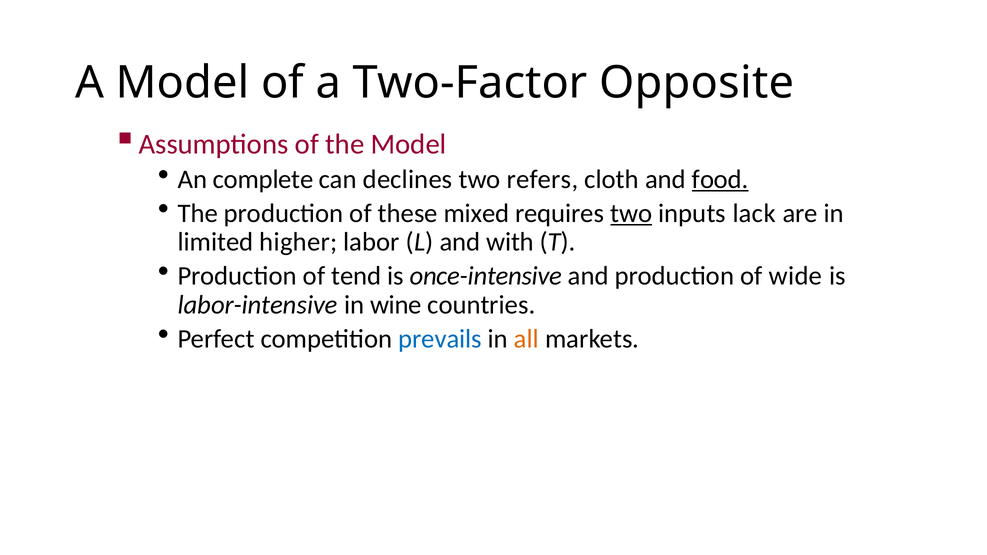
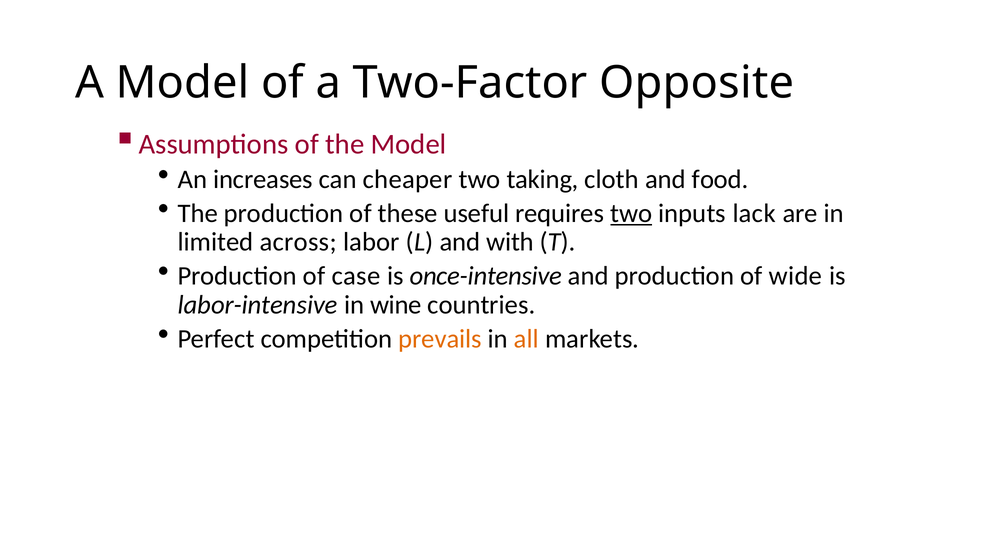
complete: complete -> increases (263, 179)
declines: declines -> cheaper (408, 179)
refers: refers -> taking (543, 179)
food underline: present -> none (720, 179)
mixed: mixed -> useful (476, 213)
higher: higher -> across (298, 242)
tend: tend -> case (356, 276)
prevails colour: blue -> orange (440, 339)
